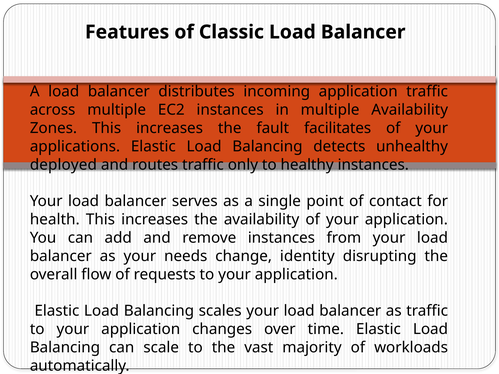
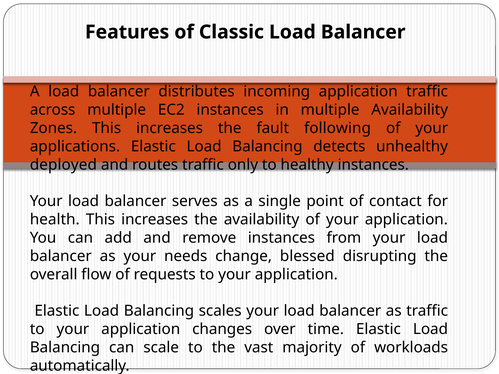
facilitates: facilitates -> following (337, 128)
identity: identity -> blessed (307, 256)
